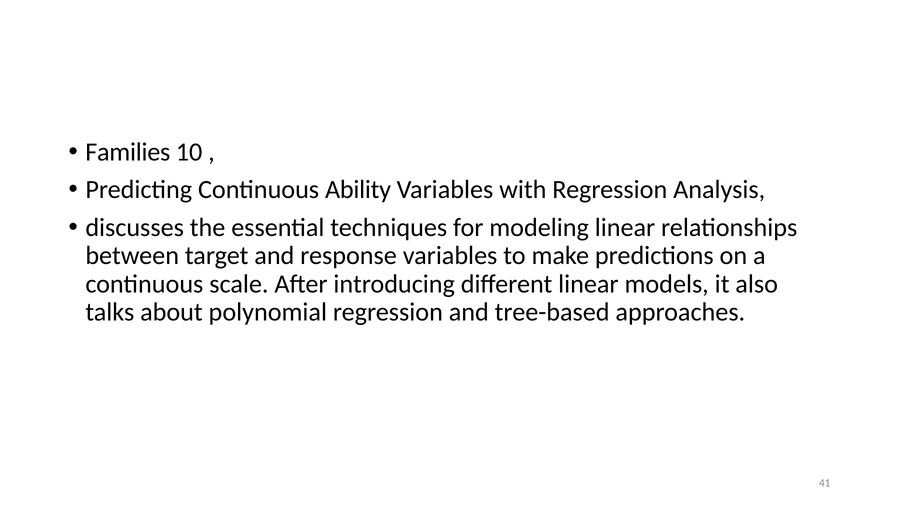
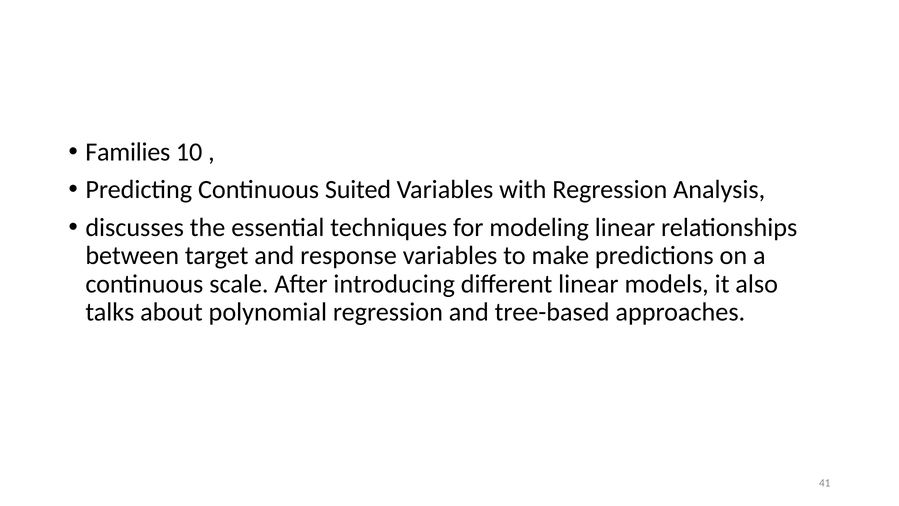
Ability: Ability -> Suited (358, 190)
